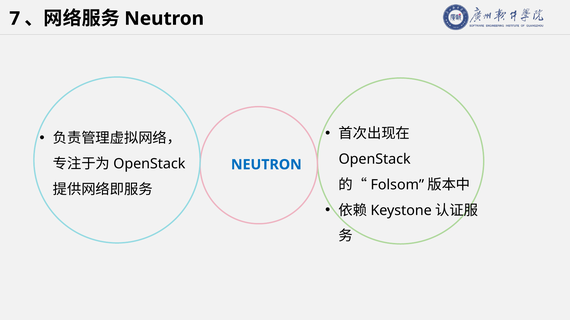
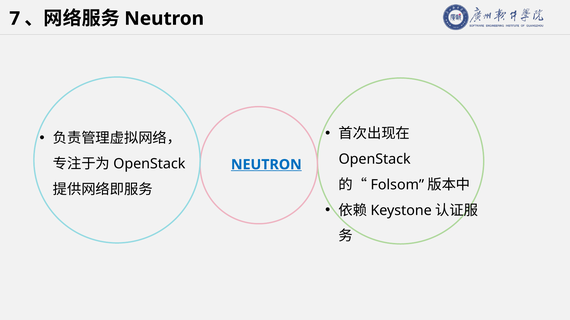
NEUTRON underline: none -> present (266, 165)
